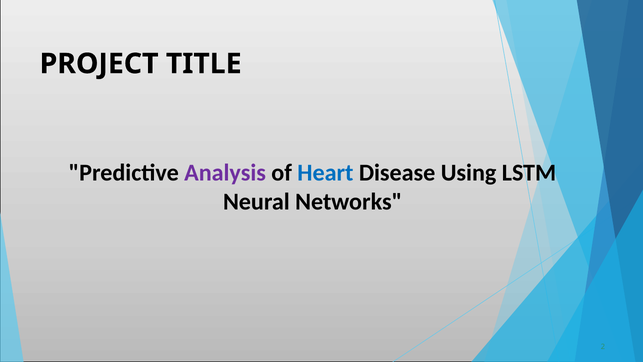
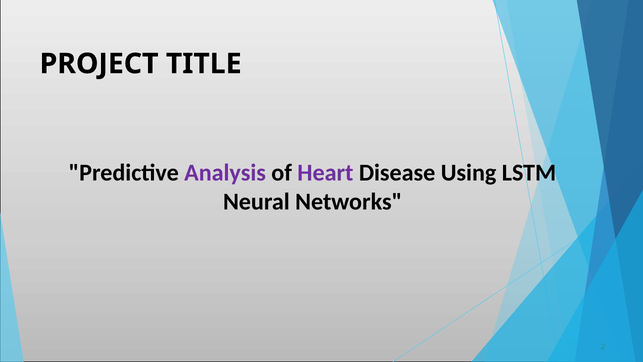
Heart colour: blue -> purple (325, 173)
